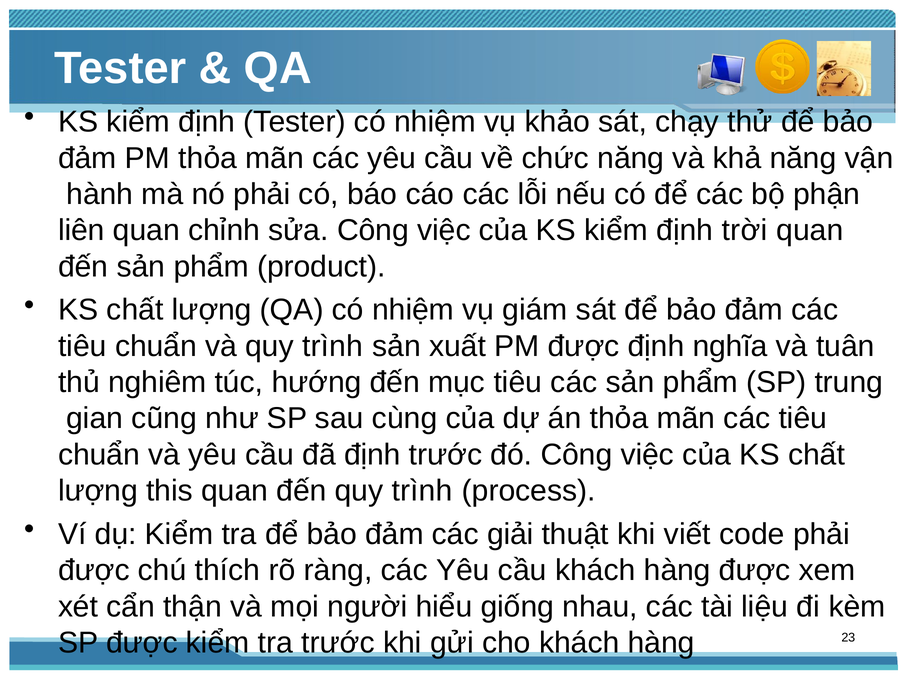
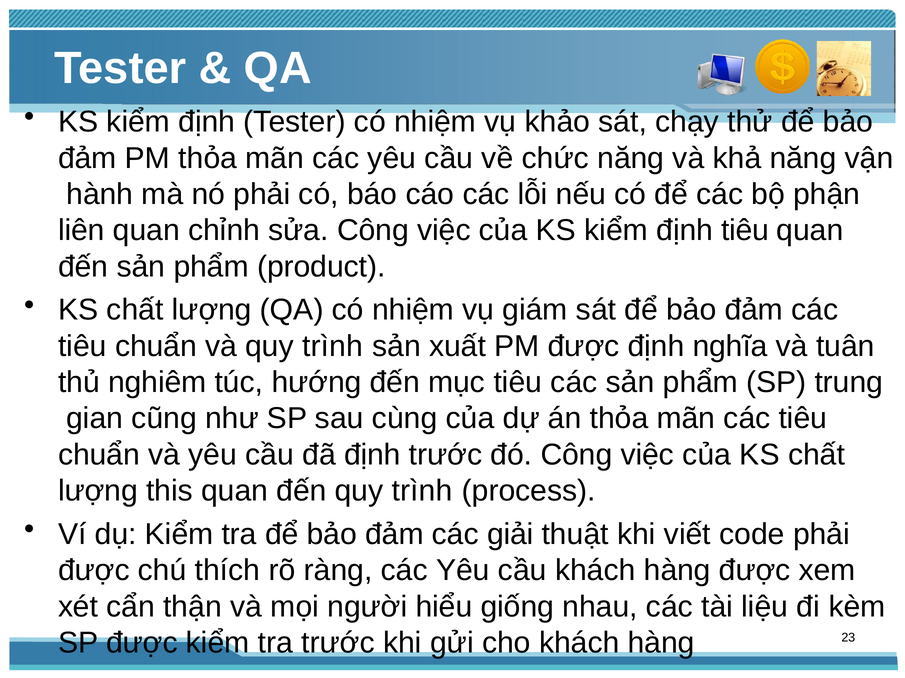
định trời: trời -> tiêu (745, 231)
